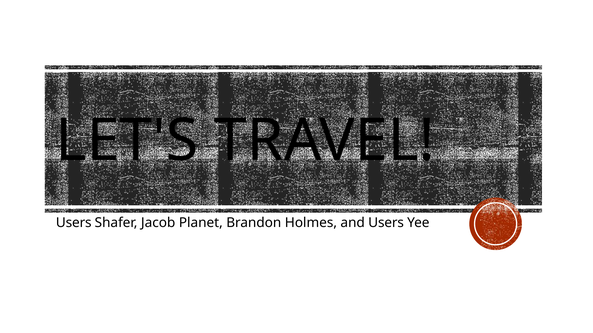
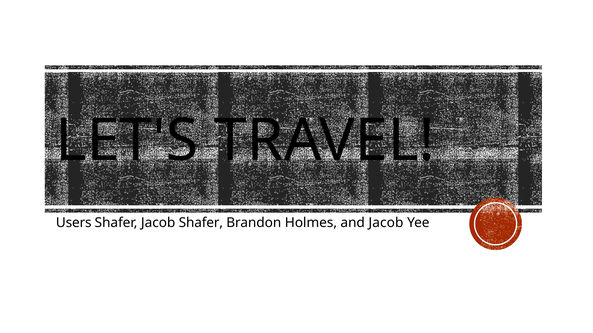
Jacob Planet: Planet -> Shafer (201, 223)
and Users: Users -> Jacob (386, 223)
